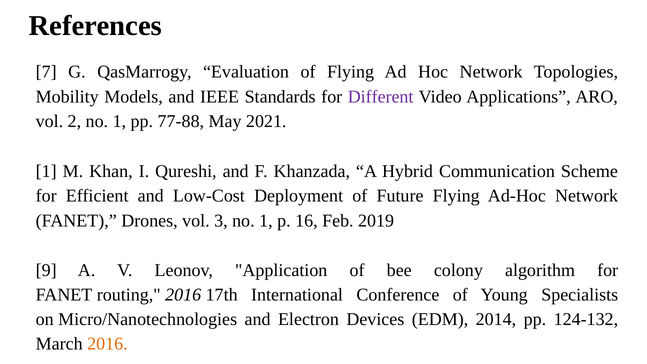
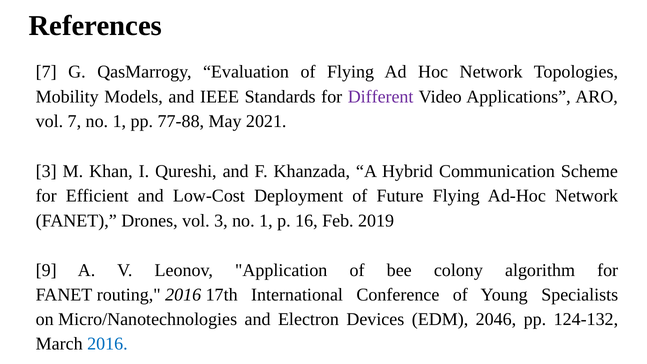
vol 2: 2 -> 7 (74, 122)
1: 1 -> 3 (46, 171)
2014: 2014 -> 2046 (496, 319)
2016 colour: orange -> blue (107, 344)
